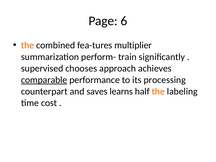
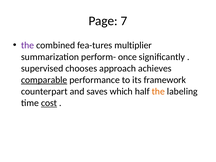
6: 6 -> 7 (124, 21)
the colour: orange -> purple (28, 45)
train: train -> once (127, 57)
processing: processing -> framework (165, 80)
learns: learns -> which (121, 91)
cost underline: none -> present (49, 103)
